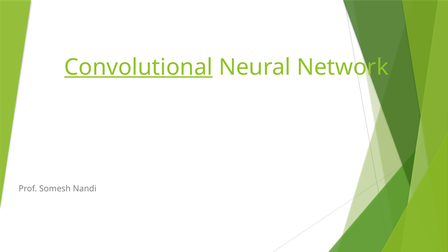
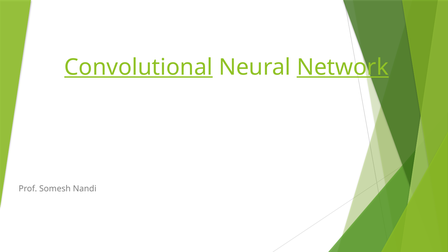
Network underline: none -> present (343, 67)
